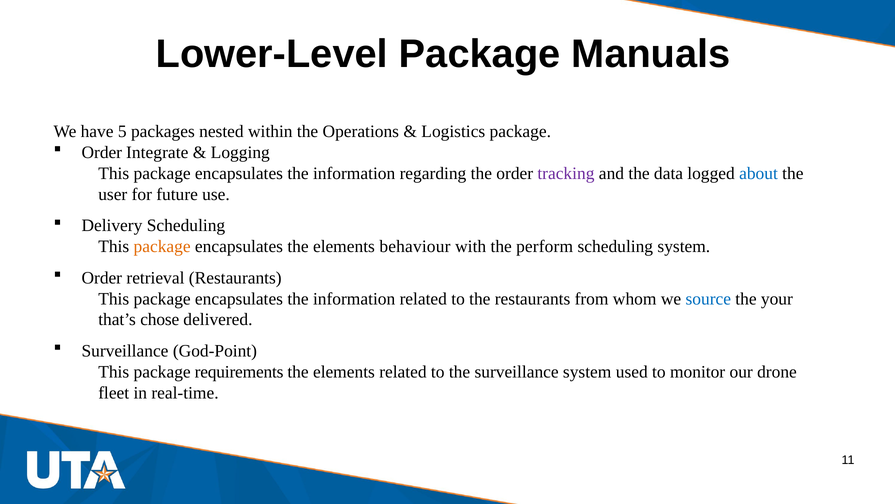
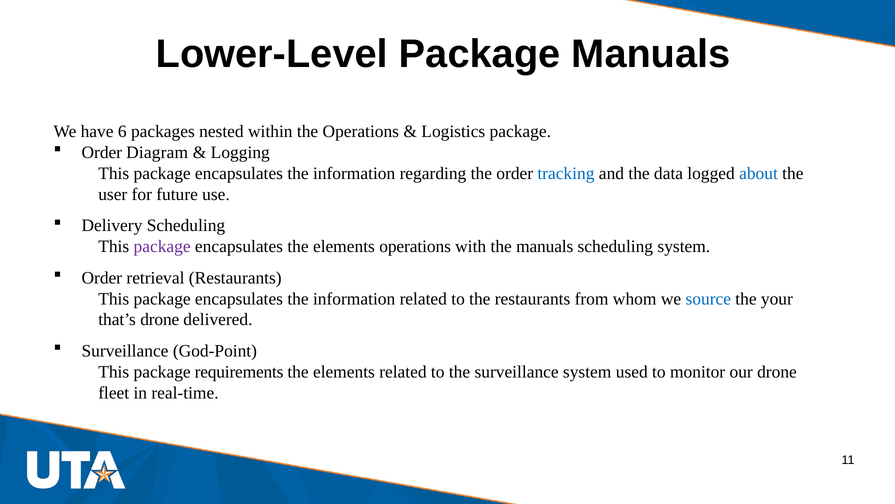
5: 5 -> 6 (122, 131)
Integrate: Integrate -> Diagram (157, 152)
tracking colour: purple -> blue (566, 173)
package colour: orange -> purple (162, 246)
elements behaviour: behaviour -> operations (415, 246)
the perform: perform -> manuals (545, 246)
that’s chose: chose -> drone (160, 319)
